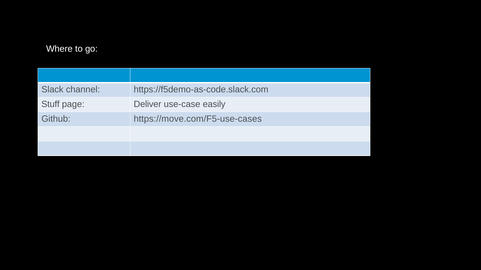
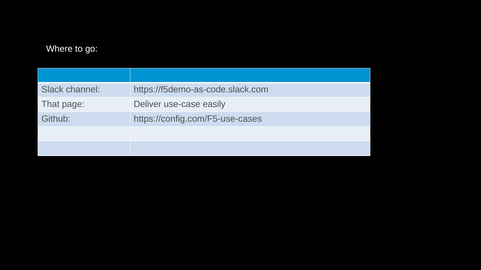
Stuff: Stuff -> That (50, 104)
https://move.com/F5-use-cases: https://move.com/F5-use-cases -> https://config.com/F5-use-cases (198, 119)
